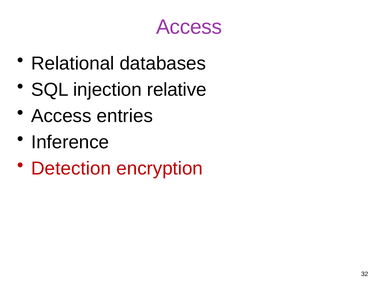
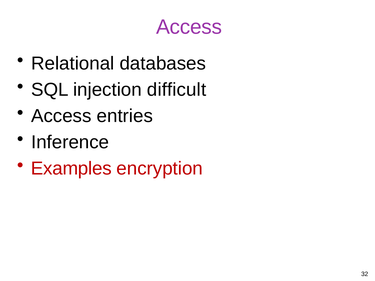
relative: relative -> difficult (177, 90)
Detection: Detection -> Examples (71, 169)
